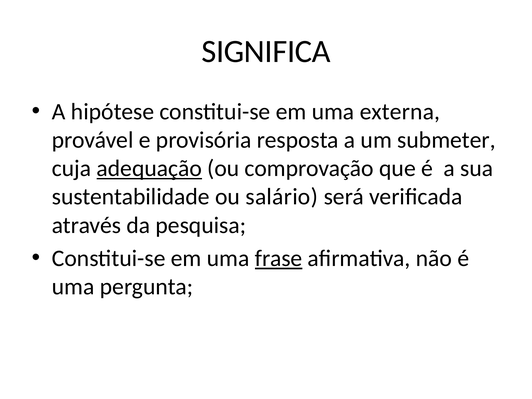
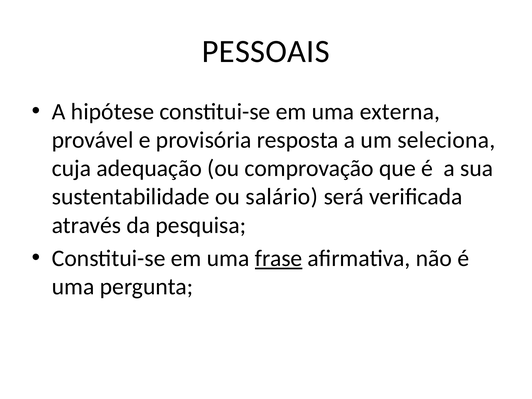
SIGNIFICA: SIGNIFICA -> PESSOAIS (266, 51)
submeter: submeter -> seleciona (446, 140)
adequação underline: present -> none (149, 168)
